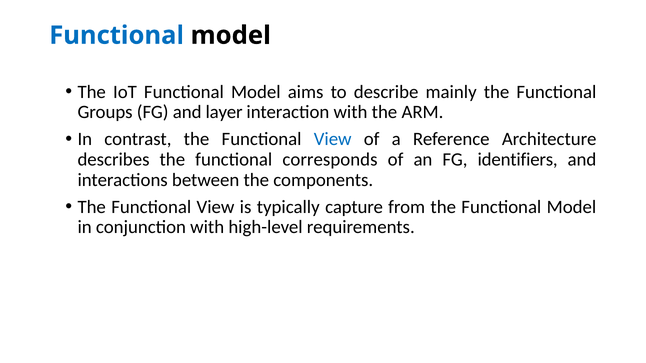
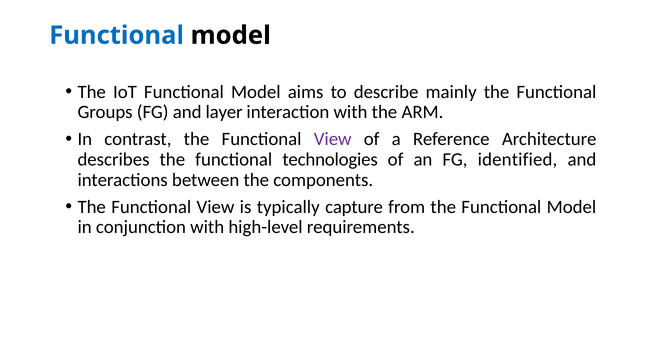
View colour: blue -> purple (333, 139)
corresponds: corresponds -> technologies (330, 160)
identifiers: identifiers -> identified (517, 160)
